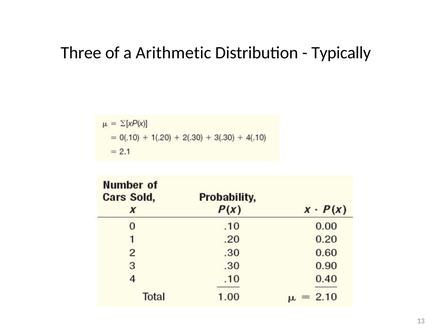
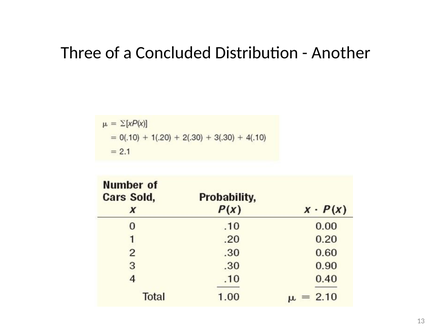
Arithmetic: Arithmetic -> Concluded (173, 53)
Typically: Typically -> Another (341, 53)
